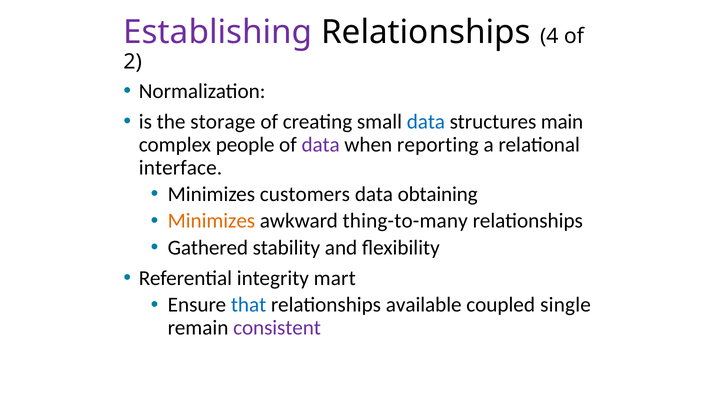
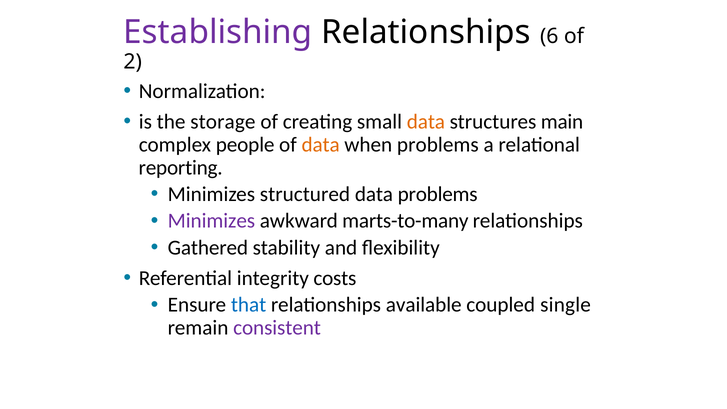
4: 4 -> 6 (549, 36)
data colour: blue -> orange (426, 122)
data colour: purple -> orange (321, 145)
when reporting: reporting -> problems (438, 145)
interface: interface -> reporting (181, 168)
customers: customers -> structured (305, 194)
data obtaining: obtaining -> problems (438, 194)
Minimizes colour: orange -> purple (211, 221)
thing-to-many: thing-to-many -> marts-to-many (405, 221)
mart: mart -> costs (335, 278)
